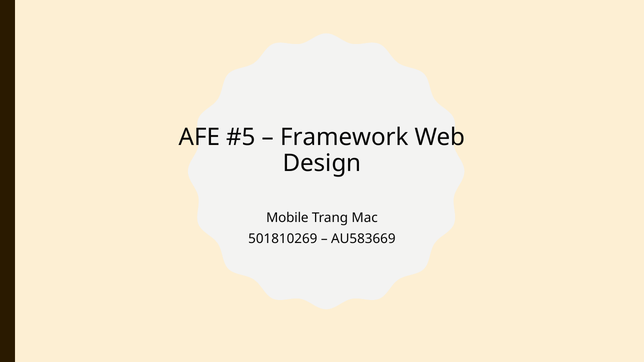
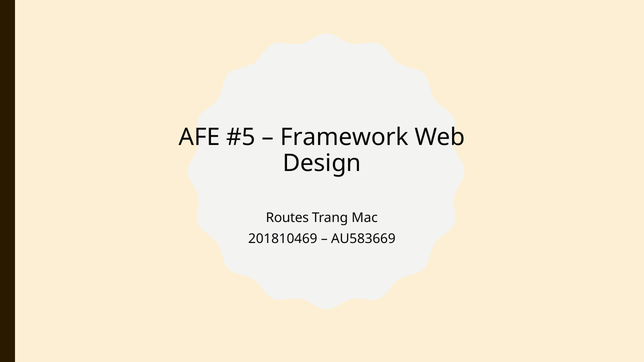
Mobile: Mobile -> Routes (287, 218)
501810269: 501810269 -> 201810469 (283, 239)
